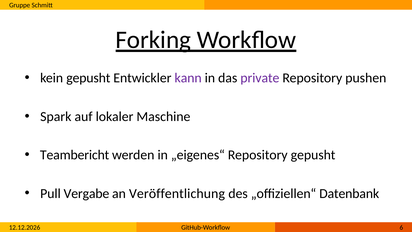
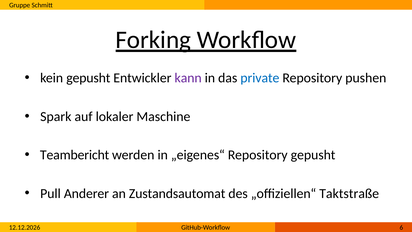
private colour: purple -> blue (260, 78)
Vergabe: Vergabe -> Anderer (86, 193)
Veröffentlichung: Veröffentlichung -> Zustandsautomat (177, 193)
Datenbank: Datenbank -> Taktstraße (349, 193)
